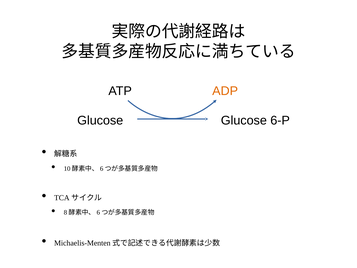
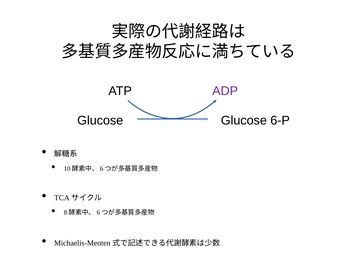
ADP colour: orange -> purple (225, 91)
